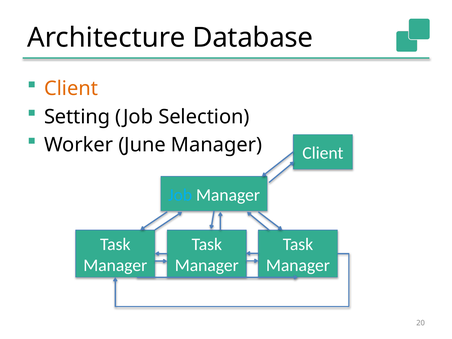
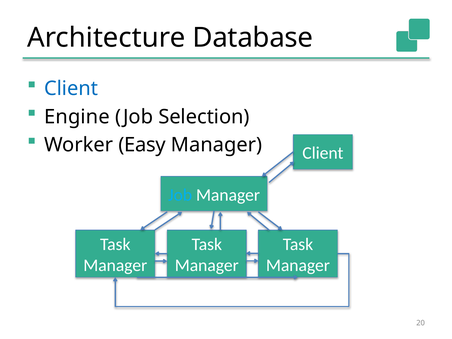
Client colour: orange -> blue (71, 89)
Setting: Setting -> Engine (77, 117)
June: June -> Easy (142, 145)
